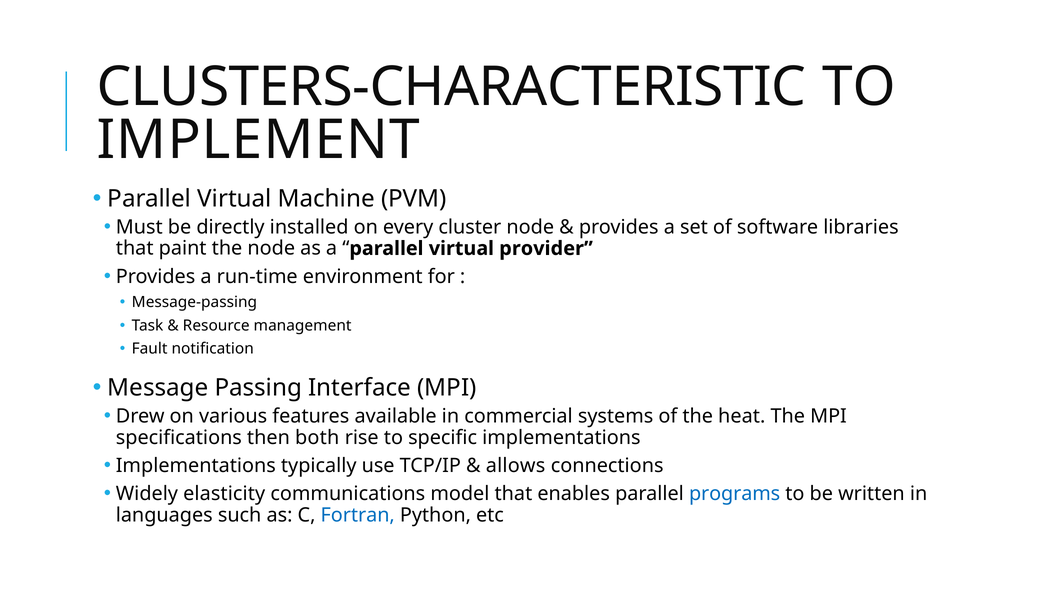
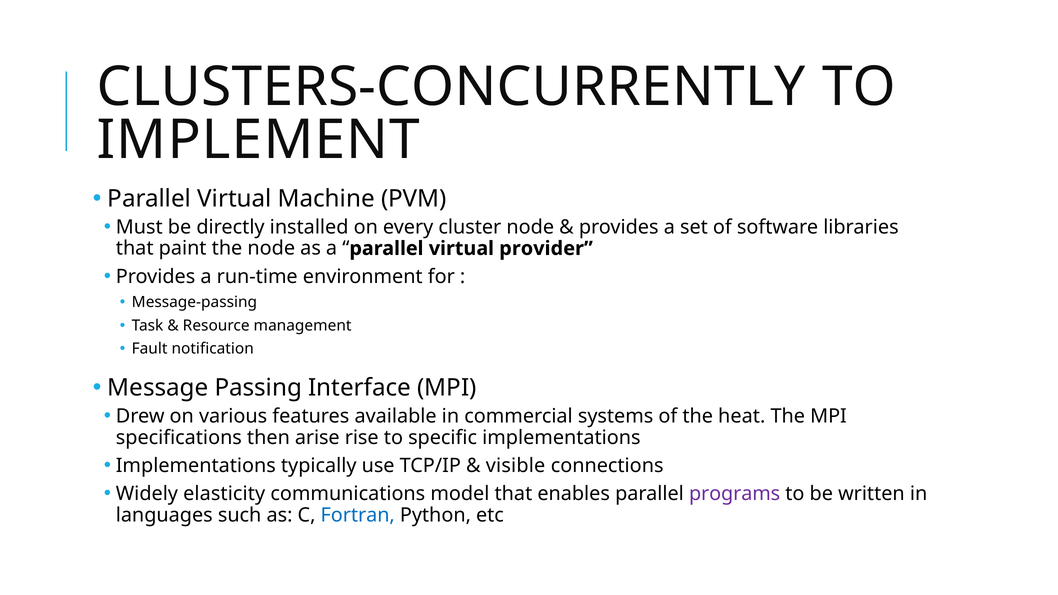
CLUSTERS-CHARACTERISTIC: CLUSTERS-CHARACTERISTIC -> CLUSTERS-CONCURRENTLY (451, 87)
both: both -> arise (317, 438)
allows: allows -> visible (516, 466)
programs colour: blue -> purple (735, 494)
